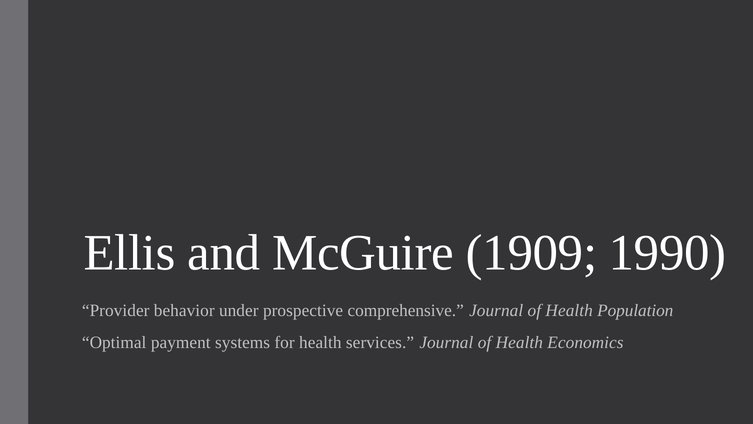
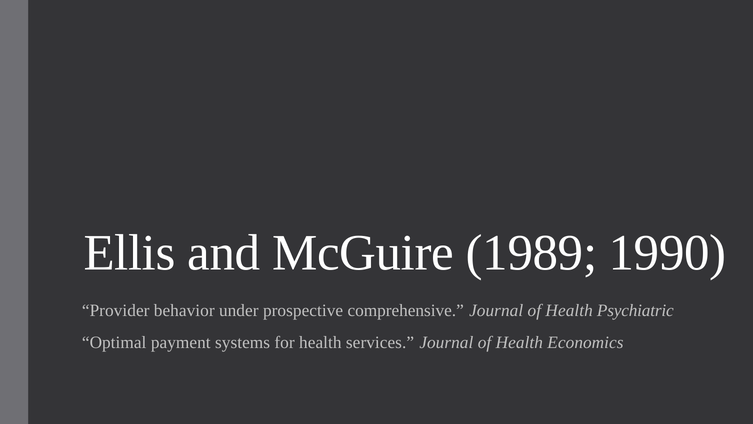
1909: 1909 -> 1989 (532, 252)
Population: Population -> Psychiatric (635, 310)
